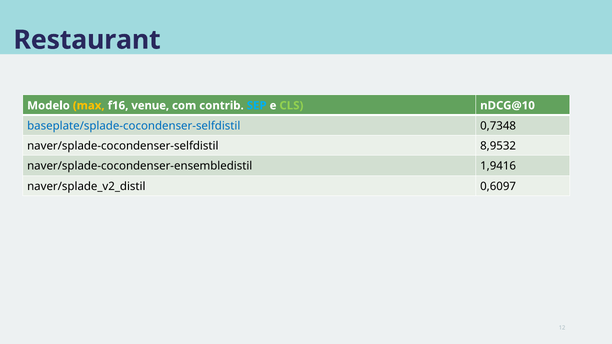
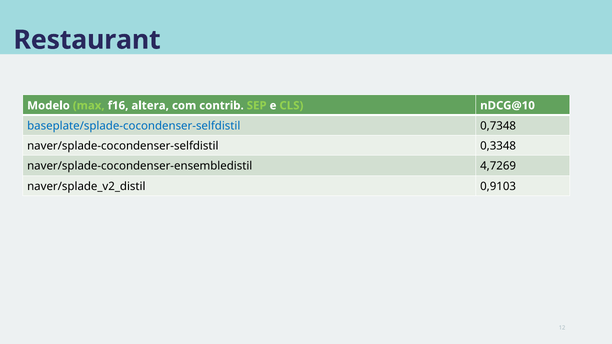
max colour: yellow -> light green (89, 106)
venue: venue -> altera (150, 106)
SEP colour: light blue -> light green (257, 106)
8,9532: 8,9532 -> 0,3348 (498, 146)
1,9416: 1,9416 -> 4,7269 (498, 166)
0,6097: 0,6097 -> 0,9103 (498, 187)
